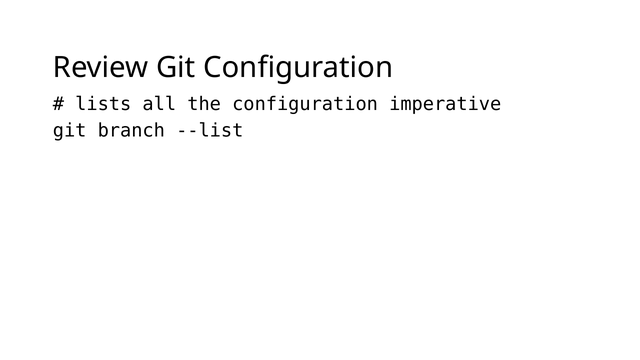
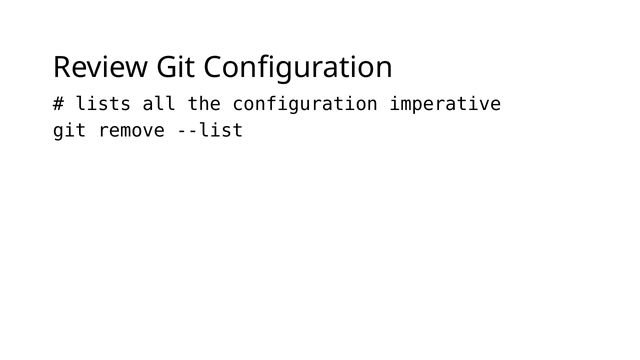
branch: branch -> remove (131, 131)
